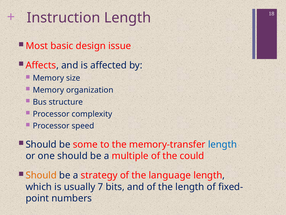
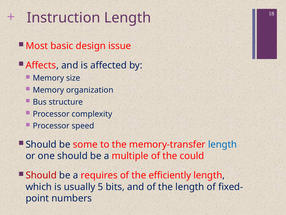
Should colour: orange -> red (41, 175)
strategy: strategy -> requires (99, 175)
language: language -> efficiently (170, 175)
7: 7 -> 5 (101, 186)
